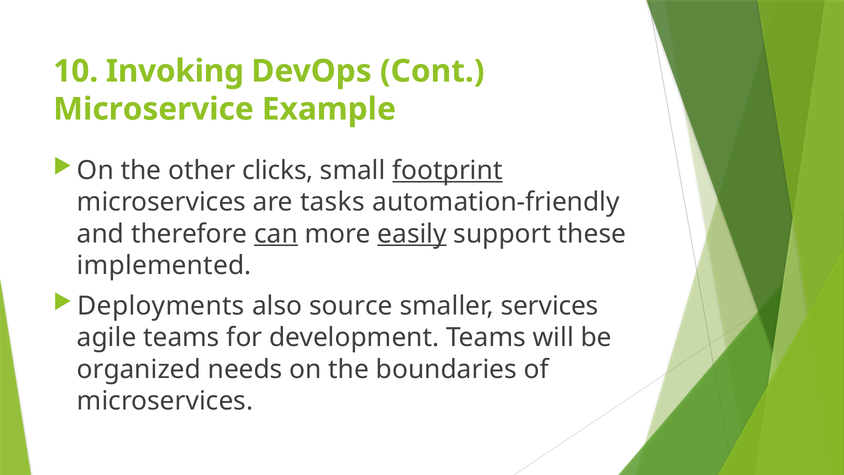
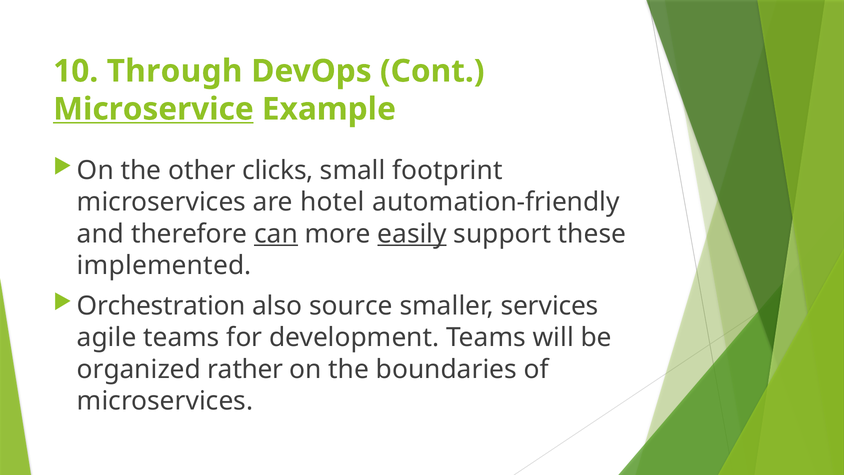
Invoking: Invoking -> Through (175, 71)
Microservice underline: none -> present (153, 109)
footprint underline: present -> none (448, 170)
tasks: tasks -> hotel (332, 202)
Deployments: Deployments -> Orchestration (161, 306)
needs: needs -> rather (245, 369)
